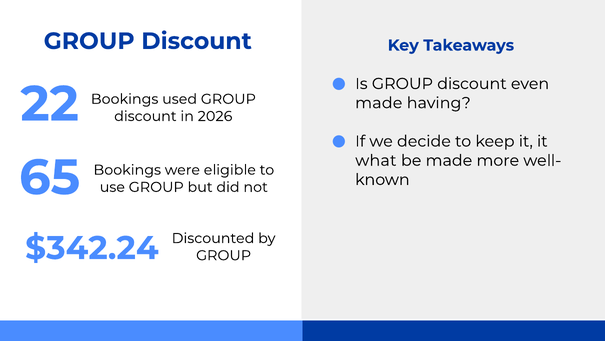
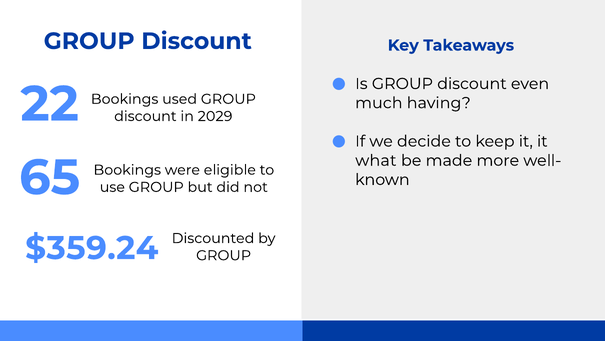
made: made -> much (379, 103)
2026: 2026 -> 2029 (215, 116)
$342.24: $342.24 -> $359.24 (92, 248)
